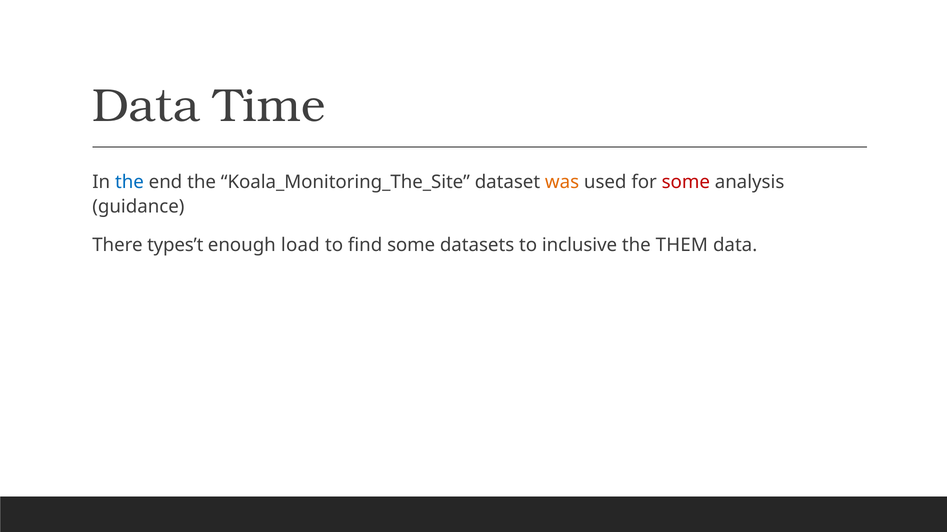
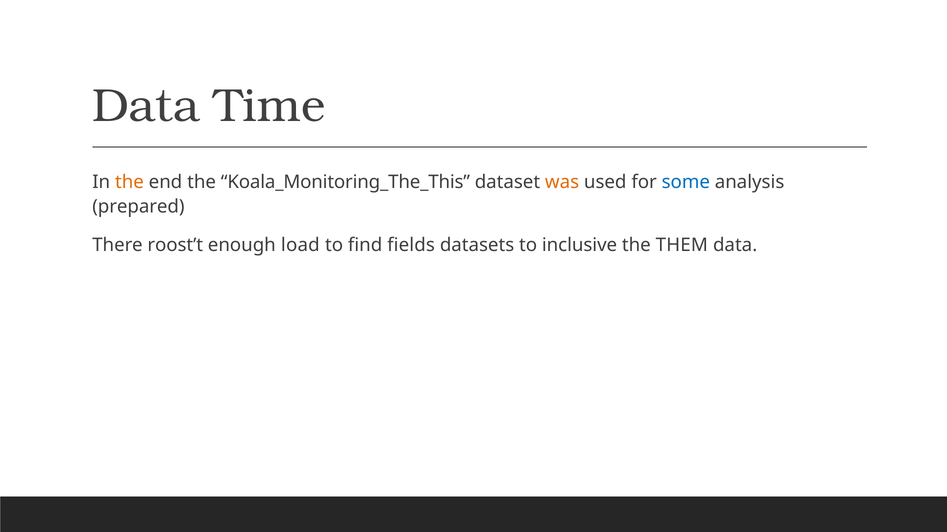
the colour: blue -> orange (129, 182)
Koala_Monitoring_The_Site: Koala_Monitoring_The_Site -> Koala_Monitoring_The_This (345, 182)
some colour: red -> blue (686, 182)
guidance: guidance -> prepared (138, 207)
types’t: types’t -> roost’t (175, 245)
find some: some -> fields (411, 245)
